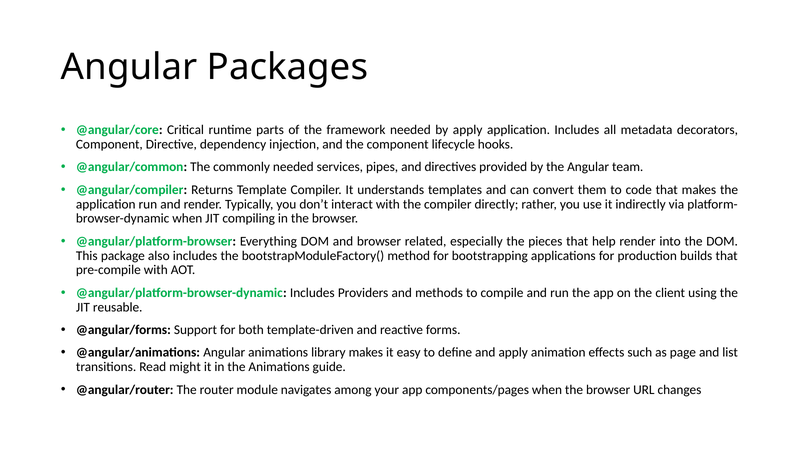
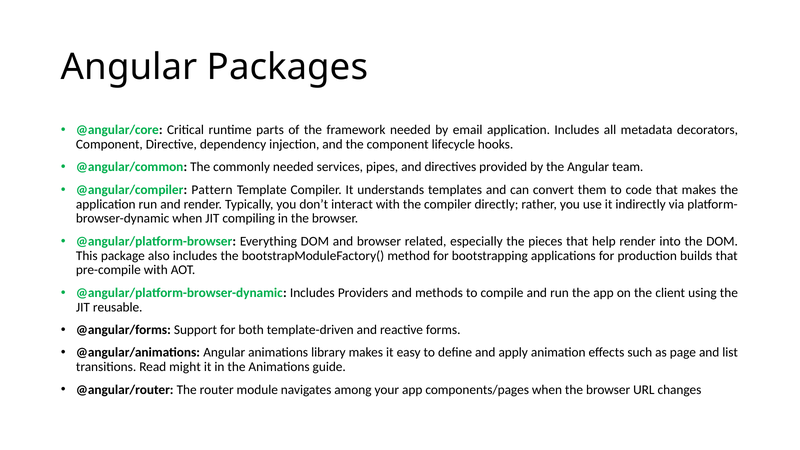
by apply: apply -> email (468, 130)
Returns: Returns -> Pattern (212, 190)
